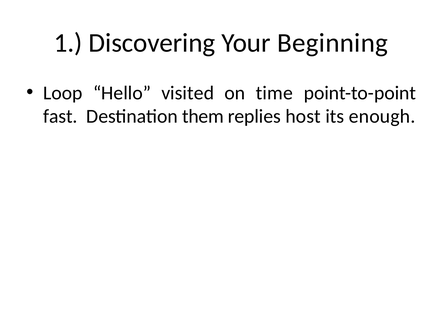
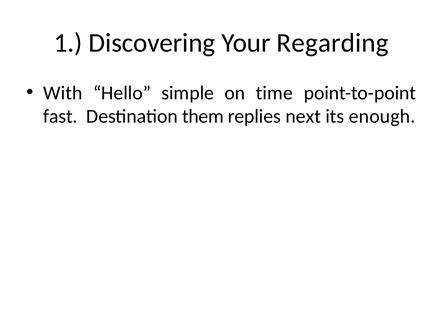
Beginning: Beginning -> Regarding (333, 43)
Loop: Loop -> With (63, 93)
visited: visited -> simple (188, 93)
host: host -> next (303, 117)
